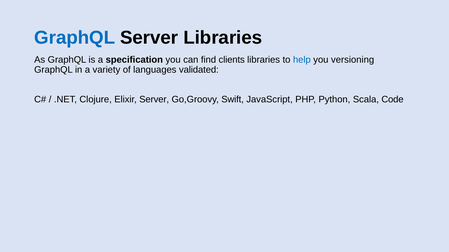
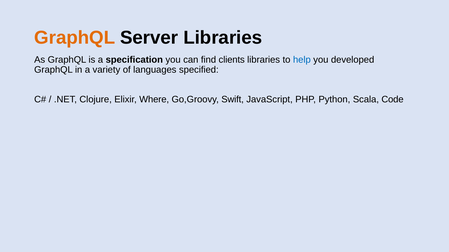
GraphQL colour: blue -> orange (75, 38)
versioning: versioning -> developed (353, 60)
validated: validated -> specified (199, 70)
Elixir Server: Server -> Where (154, 100)
